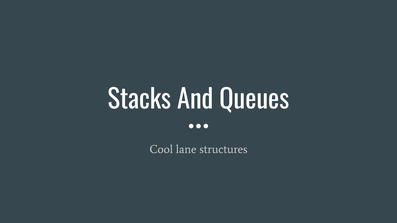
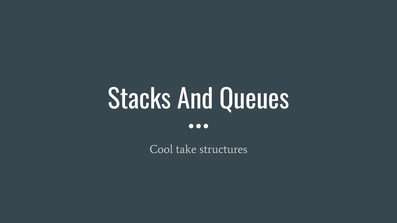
lane: lane -> take (186, 150)
